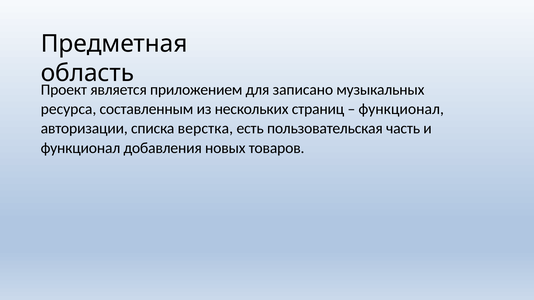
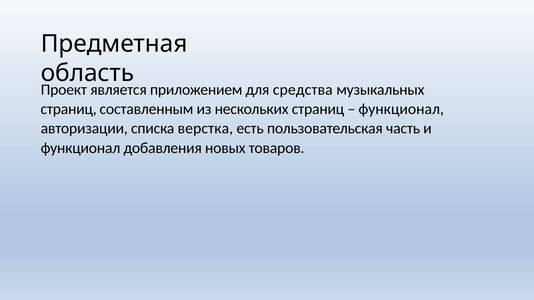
записано: записано -> средства (303, 90)
ресурса: ресурса -> страниц (69, 109)
